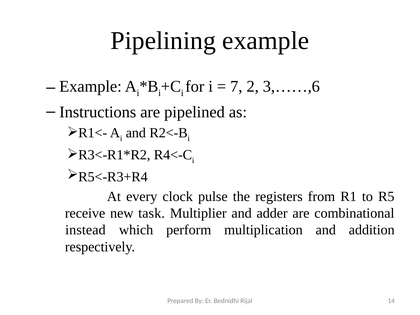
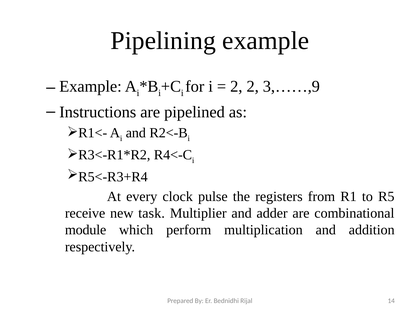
7: 7 -> 2 (236, 87)
3,……,6: 3,……,6 -> 3,……,9 (291, 87)
instead: instead -> module (86, 230)
